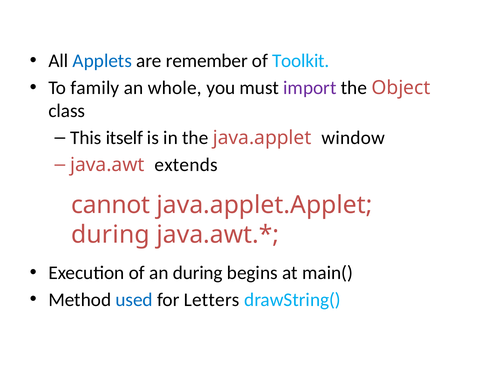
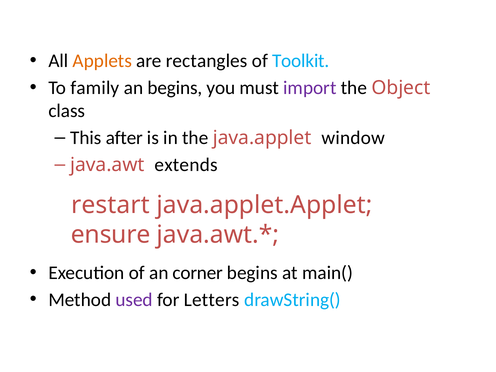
Applets colour: blue -> orange (102, 61)
remember: remember -> rectangles (207, 61)
an whole: whole -> begins (175, 88)
itself: itself -> after (124, 138)
cannot: cannot -> restart (110, 205)
during: during -> ensure (111, 235)
an during: during -> corner (198, 273)
used colour: blue -> purple (134, 300)
